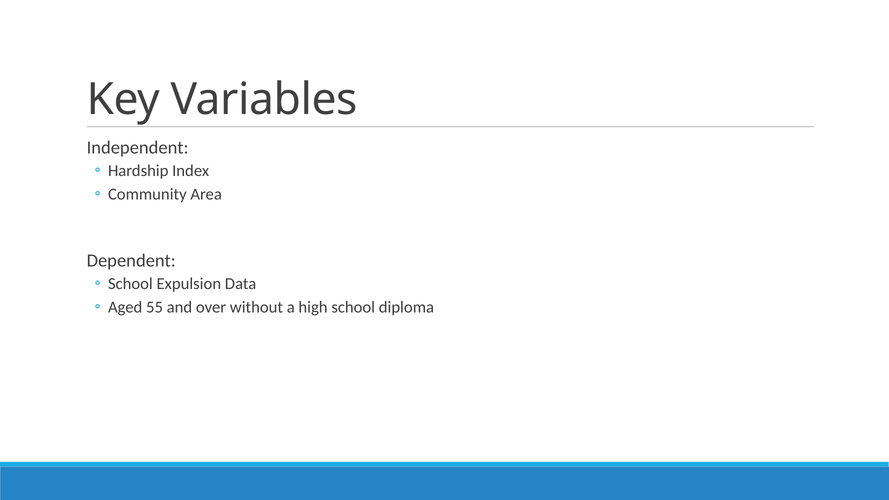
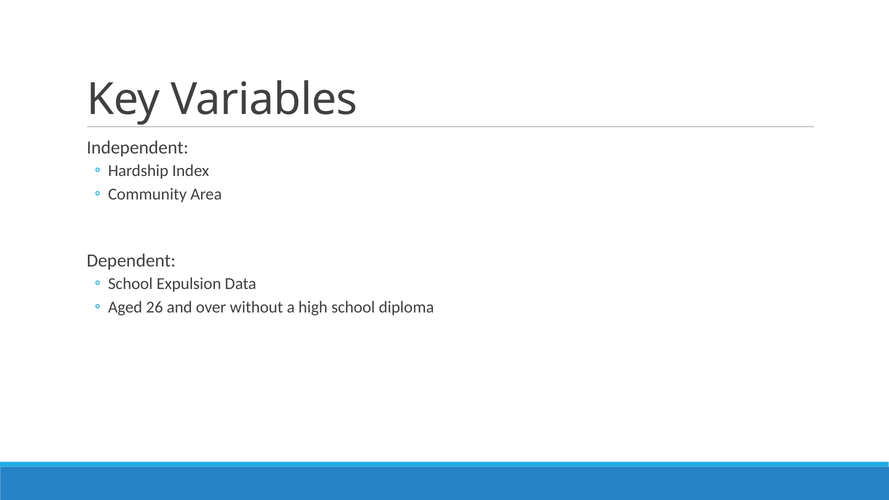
55: 55 -> 26 (155, 307)
